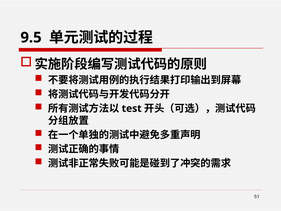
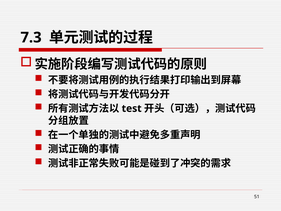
9.5: 9.5 -> 7.3 (31, 37)
